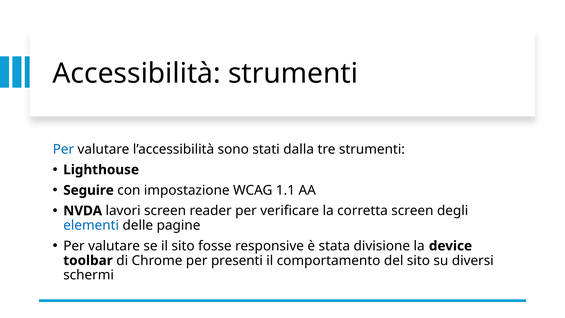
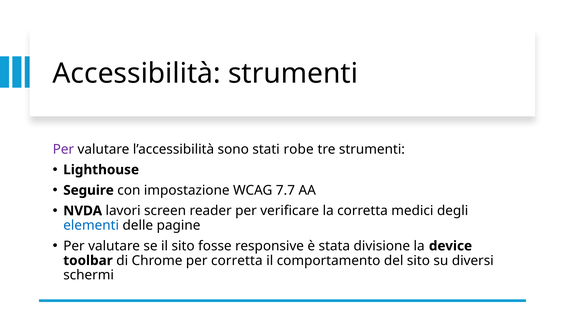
Per colour: blue -> purple (63, 149)
dalla: dalla -> robe (299, 149)
1.1: 1.1 -> 7.7 (285, 190)
corretta screen: screen -> medici (412, 211)
per presenti: presenti -> corretta (237, 260)
